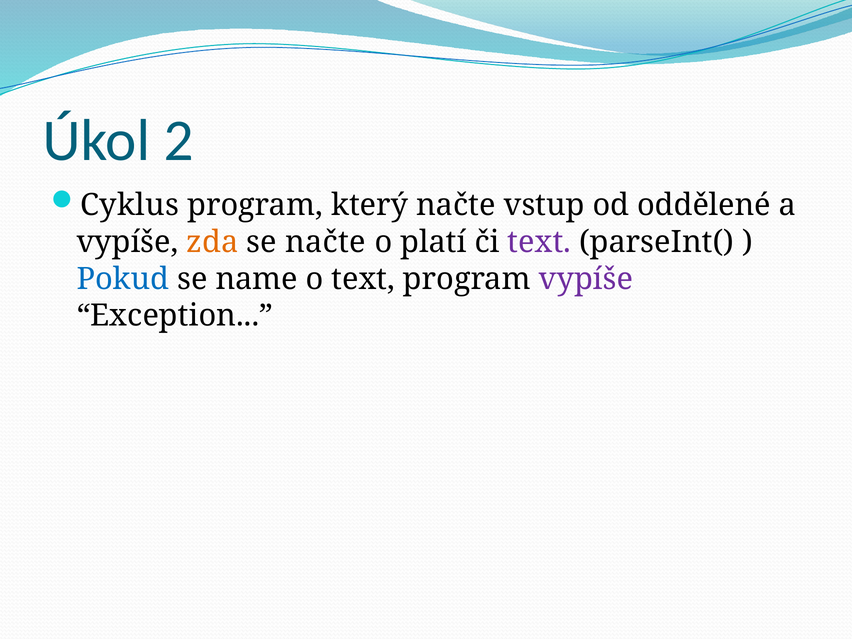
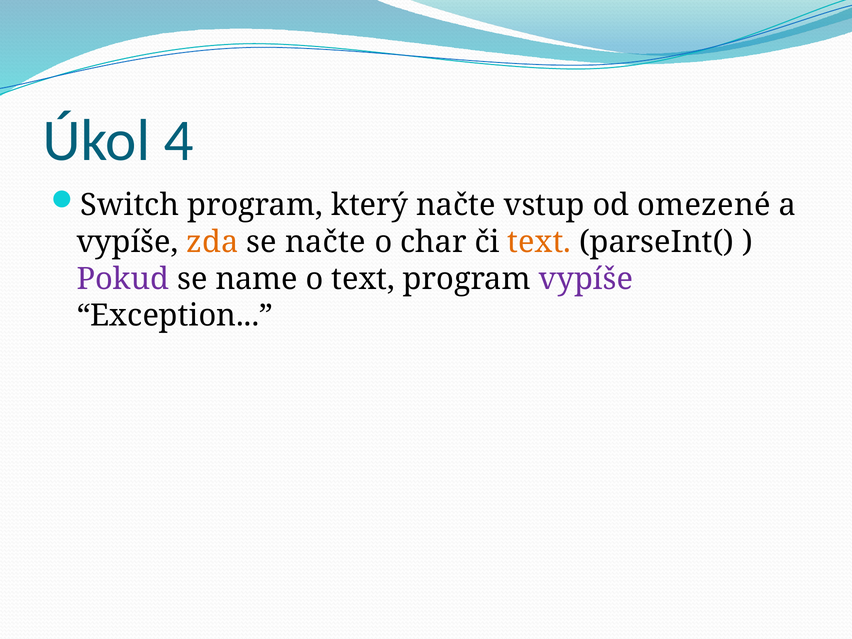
2: 2 -> 4 (179, 141)
Cyklus: Cyklus -> Switch (130, 205)
oddělené: oddělené -> omezené (704, 205)
platí: platí -> char (433, 242)
text colour: purple -> orange (539, 242)
Pokud colour: blue -> purple (123, 279)
